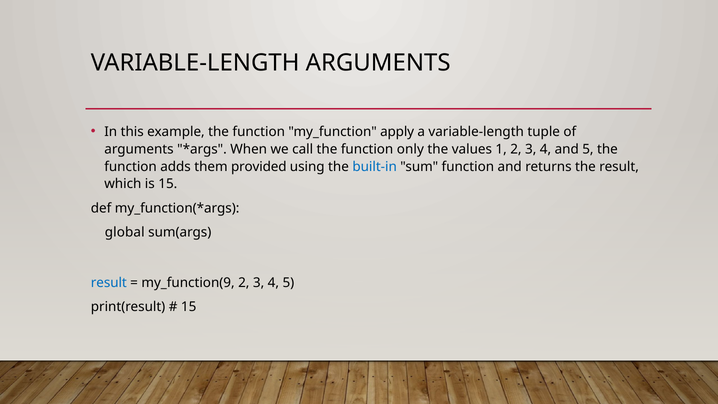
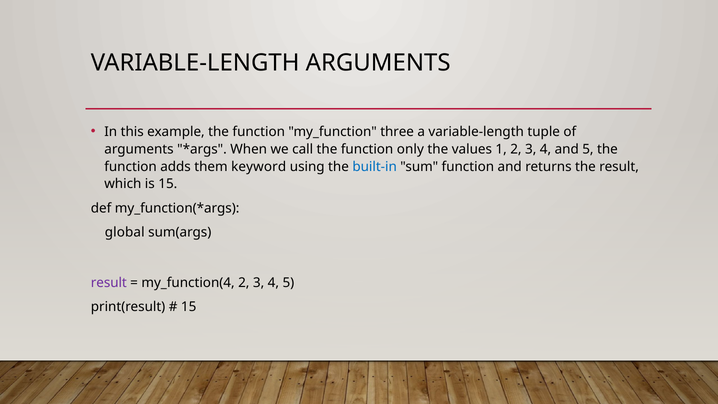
apply: apply -> three (397, 132)
provided: provided -> keyword (259, 167)
result colour: blue -> purple (109, 283)
my_function(9: my_function(9 -> my_function(4 (188, 283)
